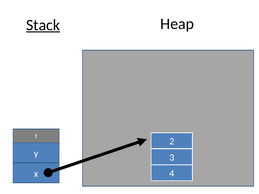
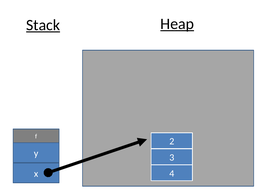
Heap underline: none -> present (177, 24)
